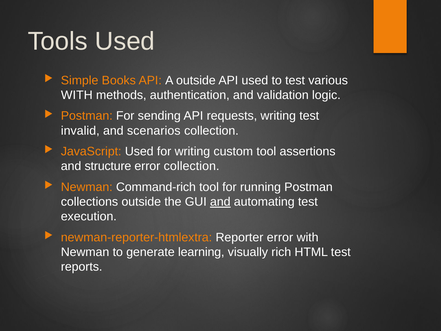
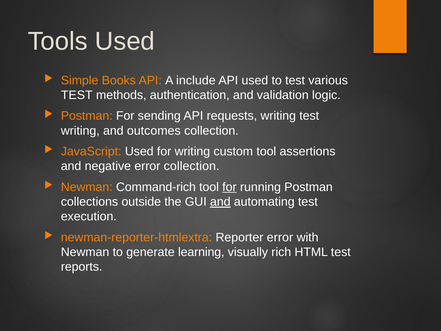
A outside: outside -> include (196, 80)
WITH: WITH -> TEST (77, 95)
invalid: invalid -> writing (80, 131)
scenarios: scenarios -> outcomes (154, 131)
structure: structure -> negative (108, 166)
for underline: none -> present (229, 187)
